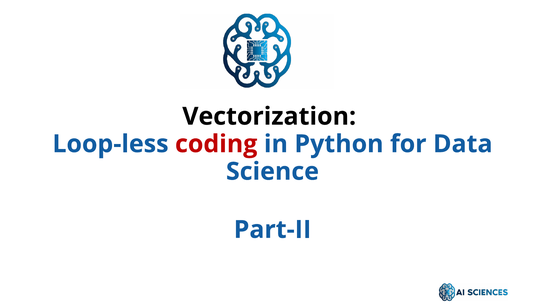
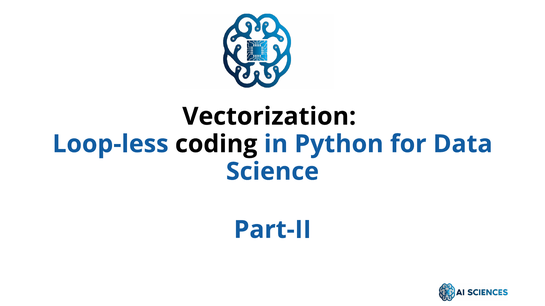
coding colour: red -> black (216, 144)
